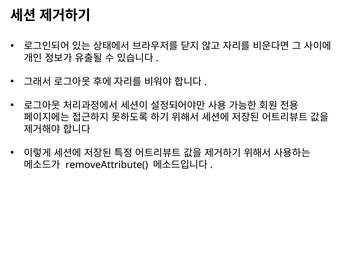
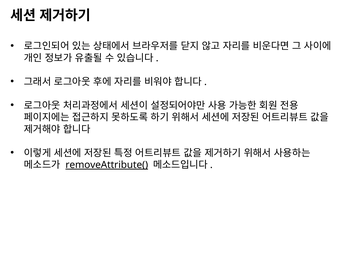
removeAttribute( underline: none -> present (107, 165)
